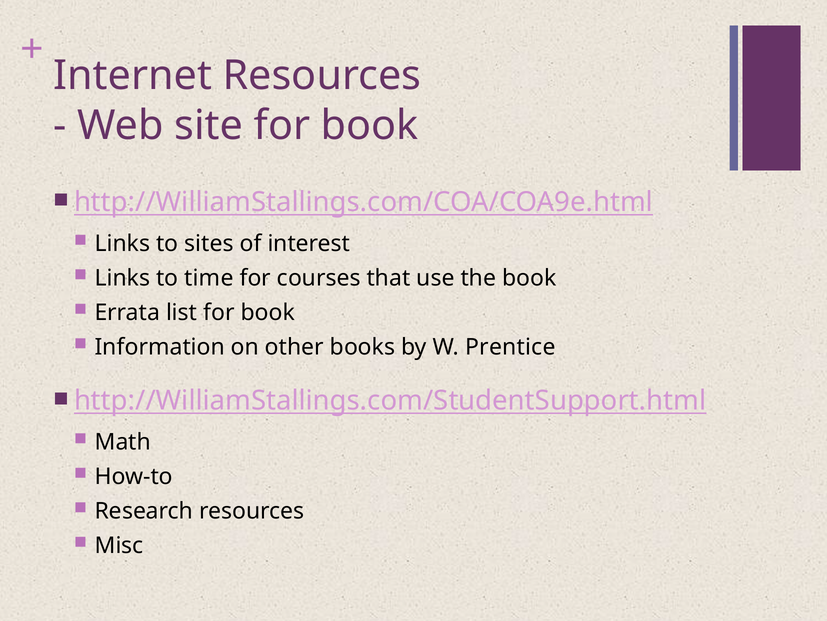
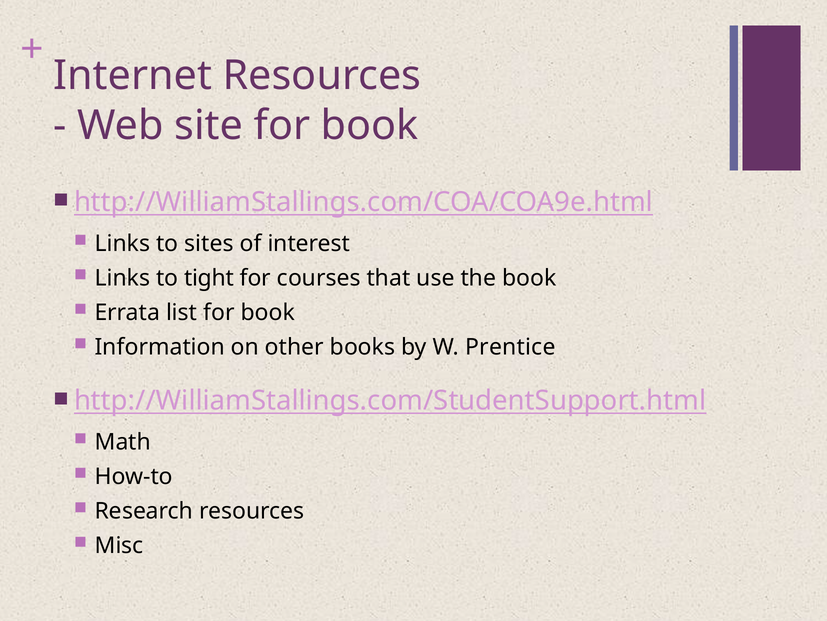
time: time -> tight (209, 278)
